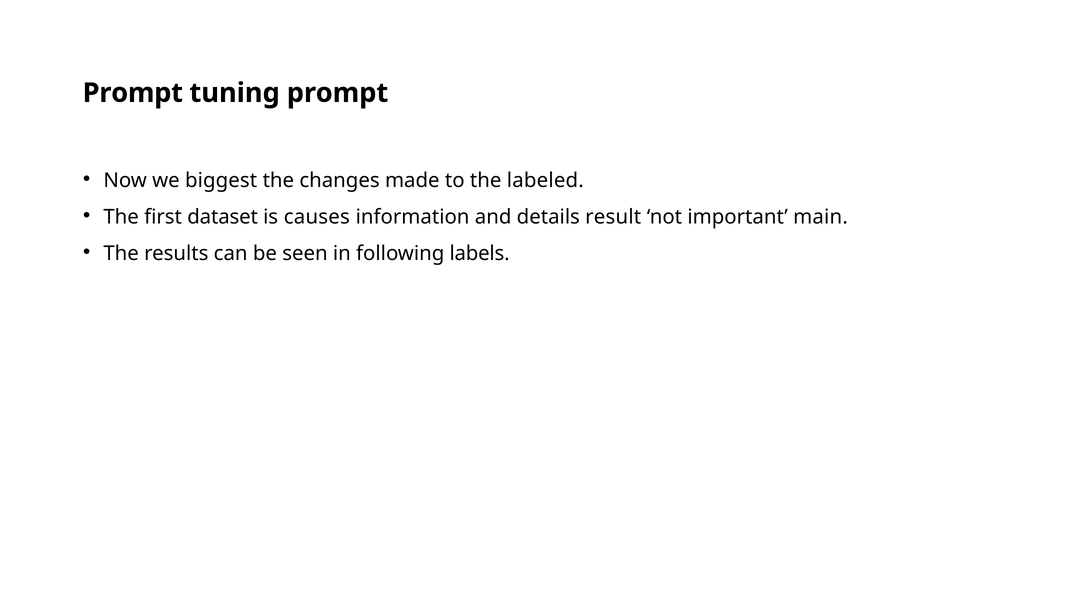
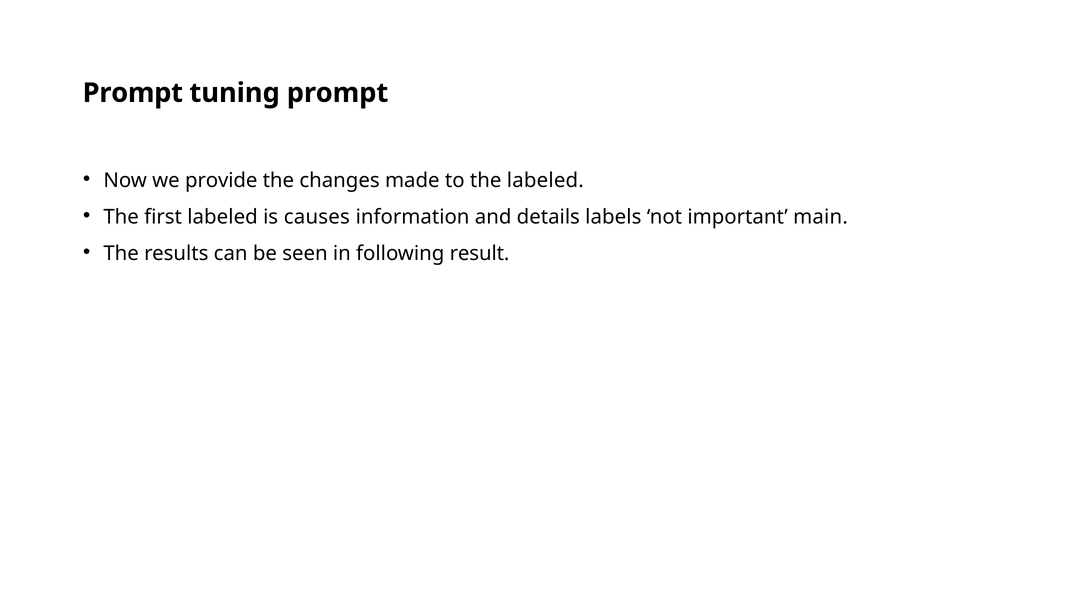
biggest: biggest -> provide (221, 180)
first dataset: dataset -> labeled (223, 217)
result: result -> labels (613, 217)
labels: labels -> result (480, 253)
